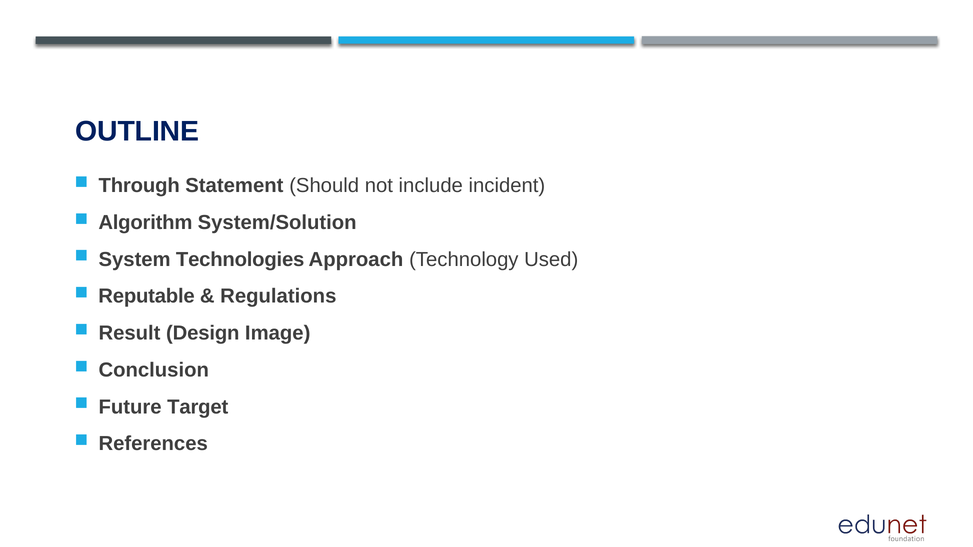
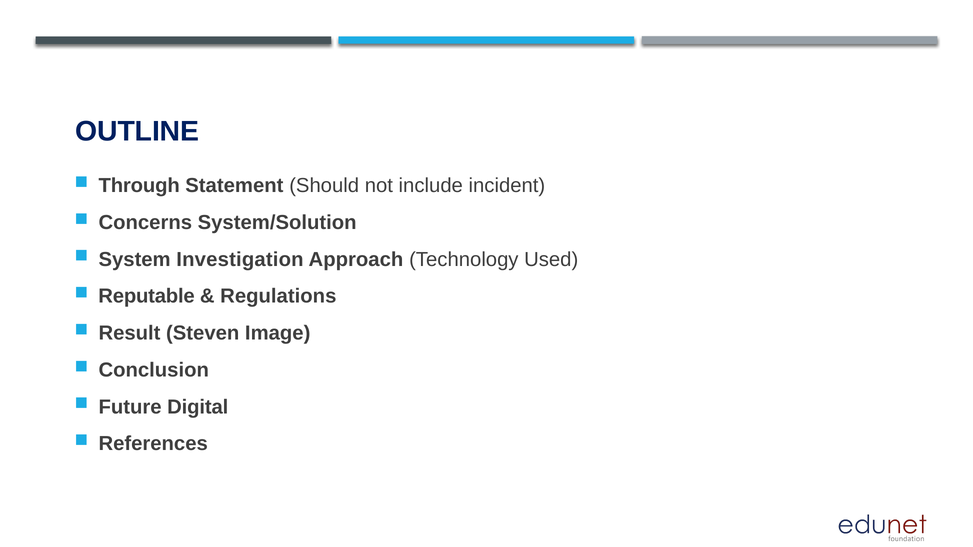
Algorithm: Algorithm -> Concerns (145, 223)
Technologies: Technologies -> Investigation (240, 260)
Design: Design -> Steven (203, 333)
Target: Target -> Digital (198, 407)
